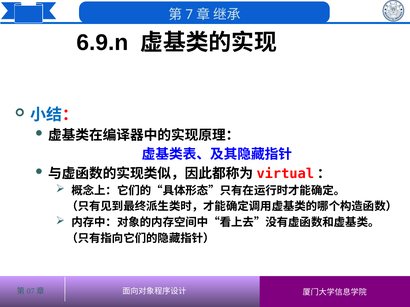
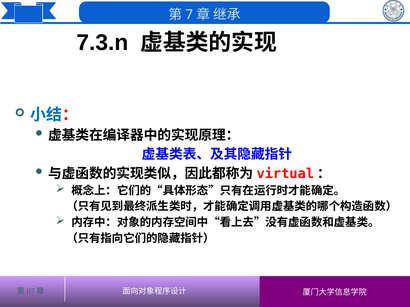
6.9.n: 6.9.n -> 7.3.n (103, 43)
